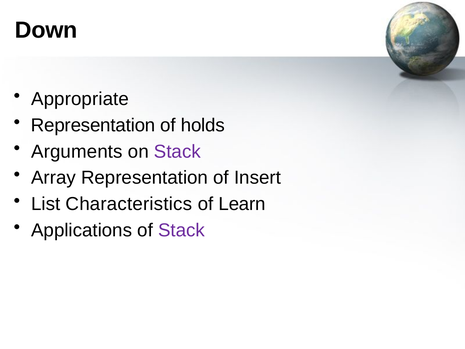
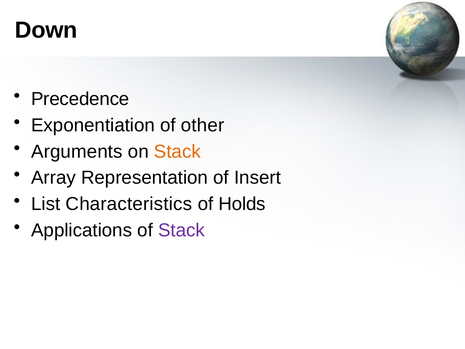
Appropriate: Appropriate -> Precedence (80, 99)
Representation: Representation -> Exponentiation (93, 125)
holds: holds -> other (203, 125)
Stack colour: purple -> orange (177, 151)
Learn: Learn -> Holds (242, 204)
